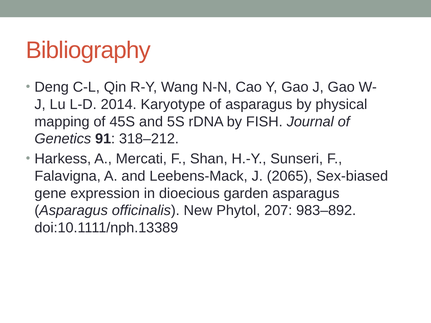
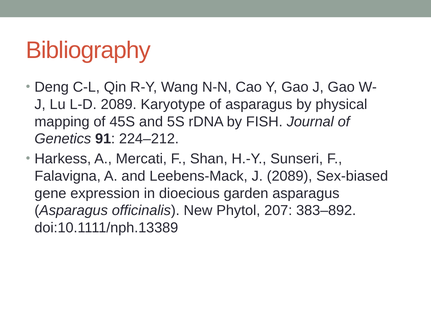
L-D 2014: 2014 -> 2089 (119, 104)
318–212: 318–212 -> 224–212 (149, 139)
J 2065: 2065 -> 2089 (290, 176)
983–892: 983–892 -> 383–892 (326, 211)
